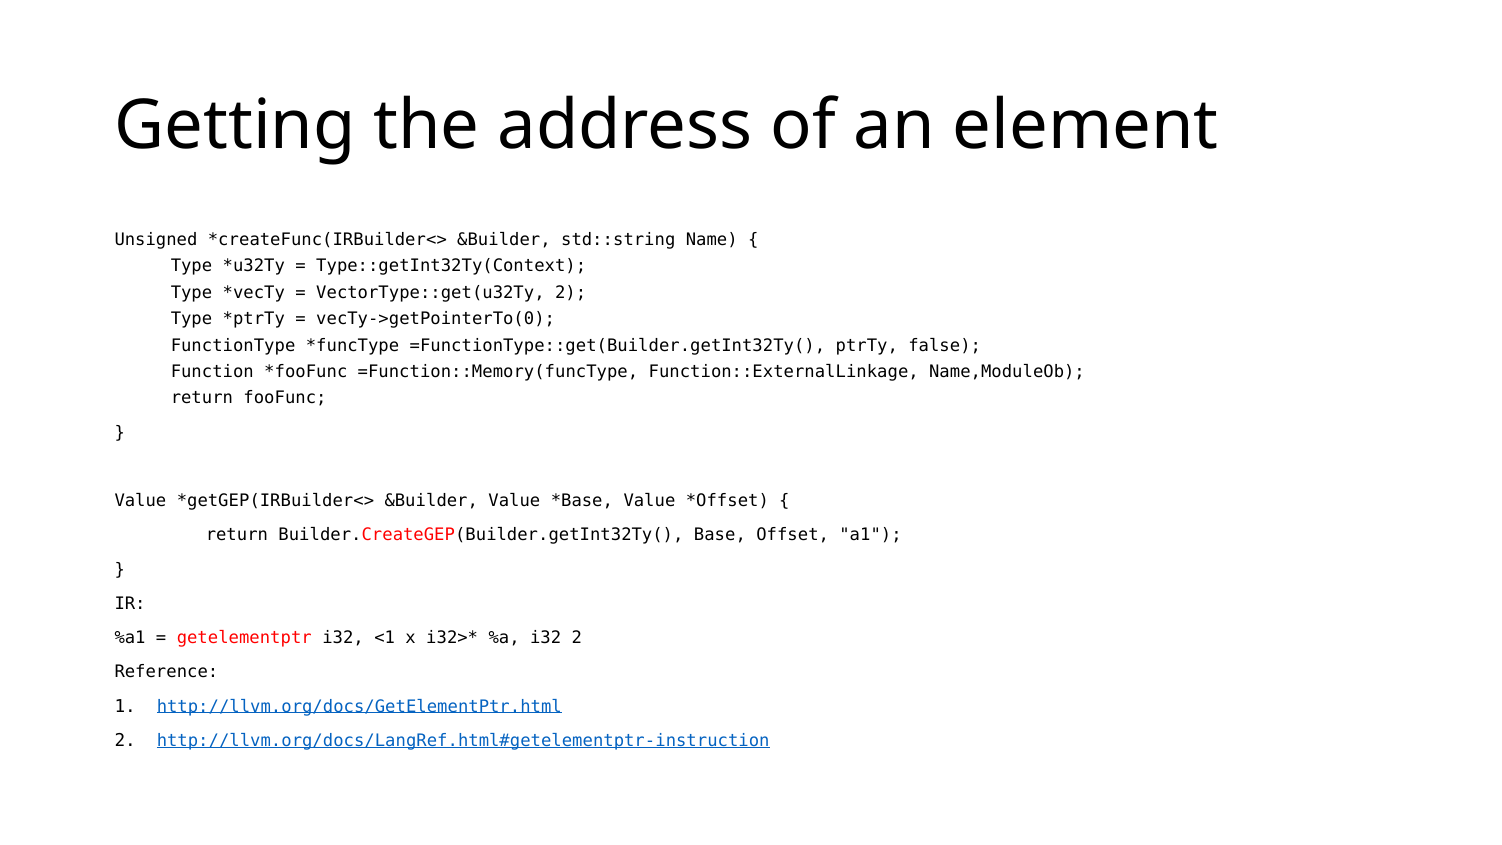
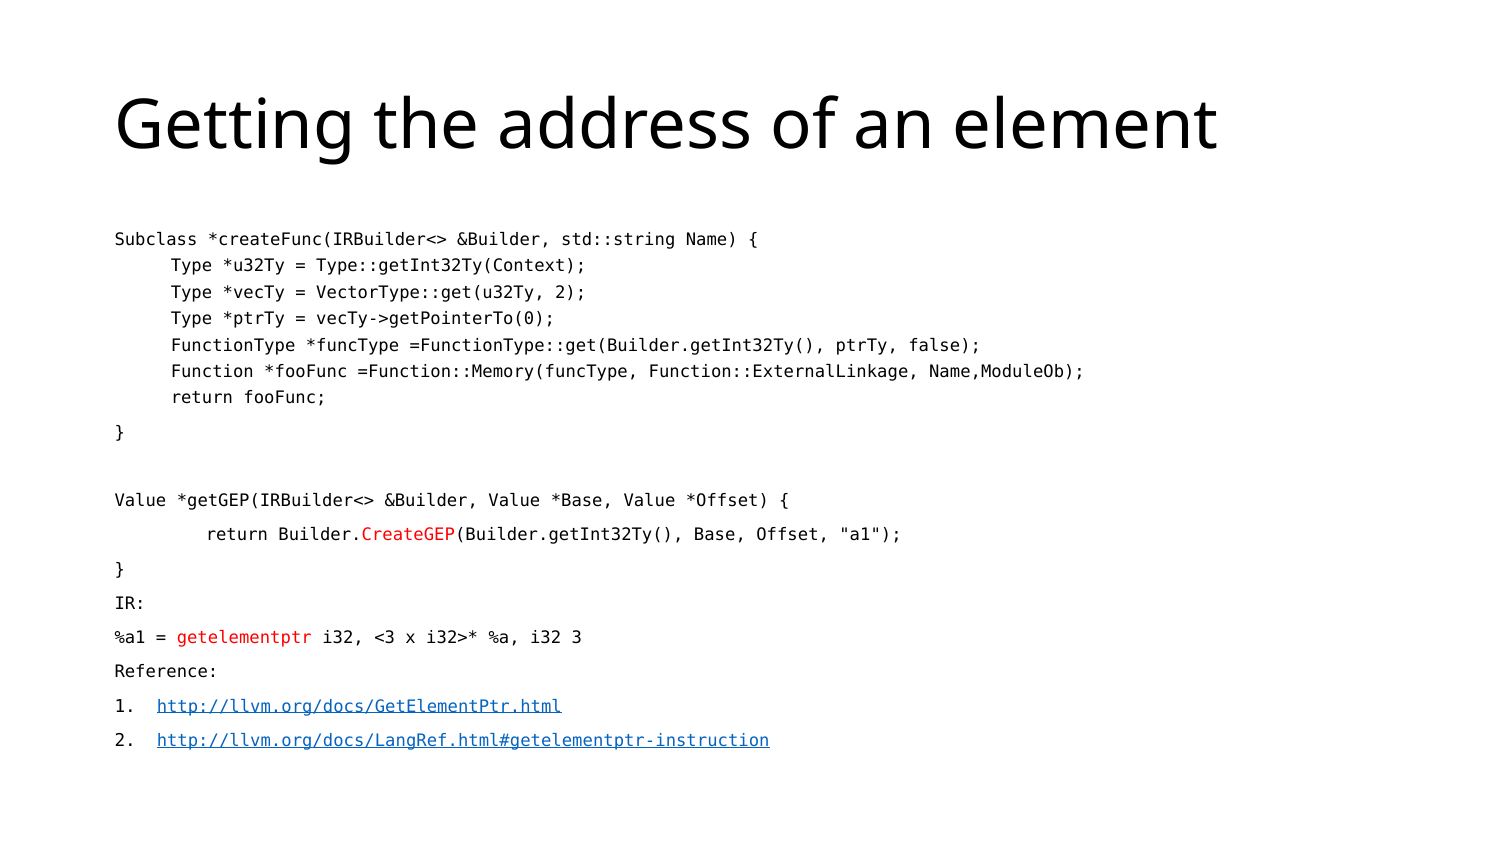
Unsigned: Unsigned -> Subclass (156, 240)
<1: <1 -> <3 (385, 638)
i32 2: 2 -> 3 (577, 638)
